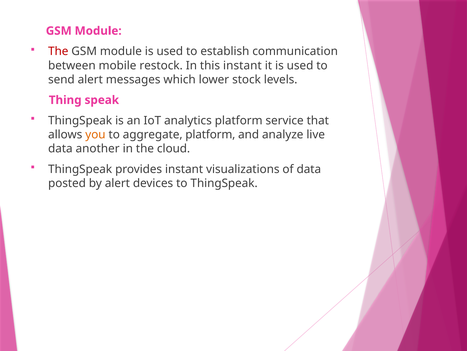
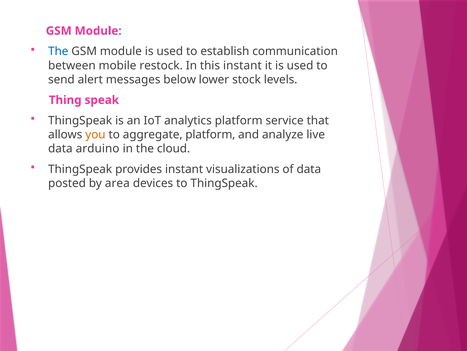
The colour: red -> blue (58, 51)
which: which -> below (180, 79)
another: another -> arduino (98, 148)
by alert: alert -> area (117, 183)
